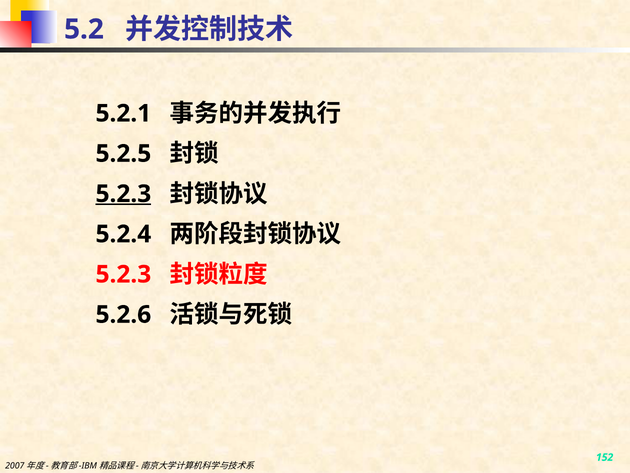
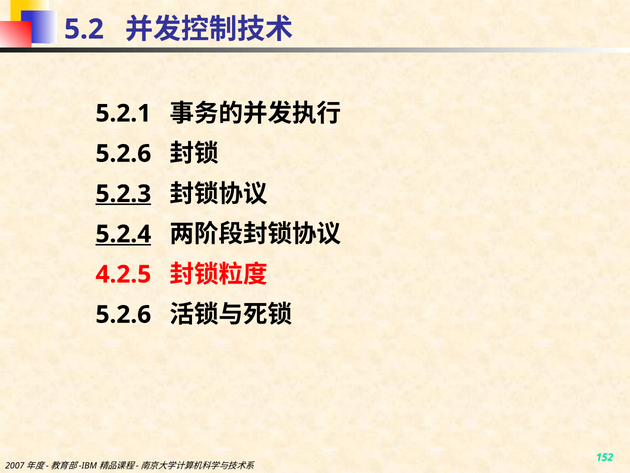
5.2.5: 5.2.5 -> 5.2.6 (123, 154)
5.2.4 underline: none -> present (123, 234)
5.2.3: 5.2.3 -> 4.2.5 (123, 274)
